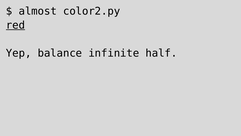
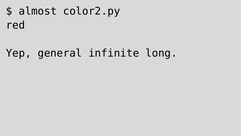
red underline: present -> none (16, 25)
balance: balance -> general (60, 53)
half: half -> long (161, 53)
